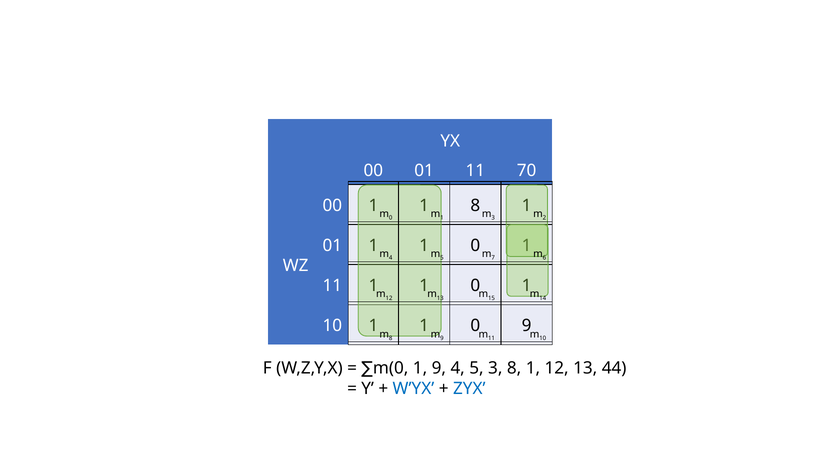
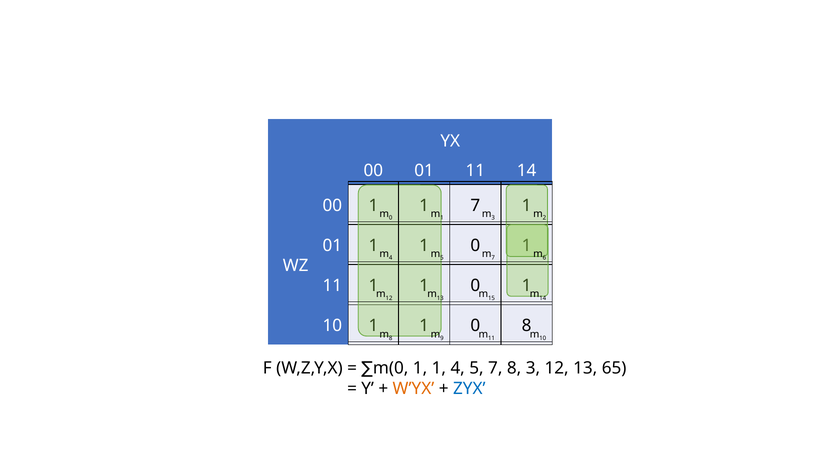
11 70: 70 -> 14 (527, 171)
8: 8 -> 7 (475, 206)
0 9: 9 -> 8 (527, 326)
9: 9 -> 1 (439, 368)
5 3: 3 -> 7 (495, 368)
1: 1 -> 3 (533, 368)
44: 44 -> 65 (614, 368)
W’YX colour: blue -> orange (413, 389)
